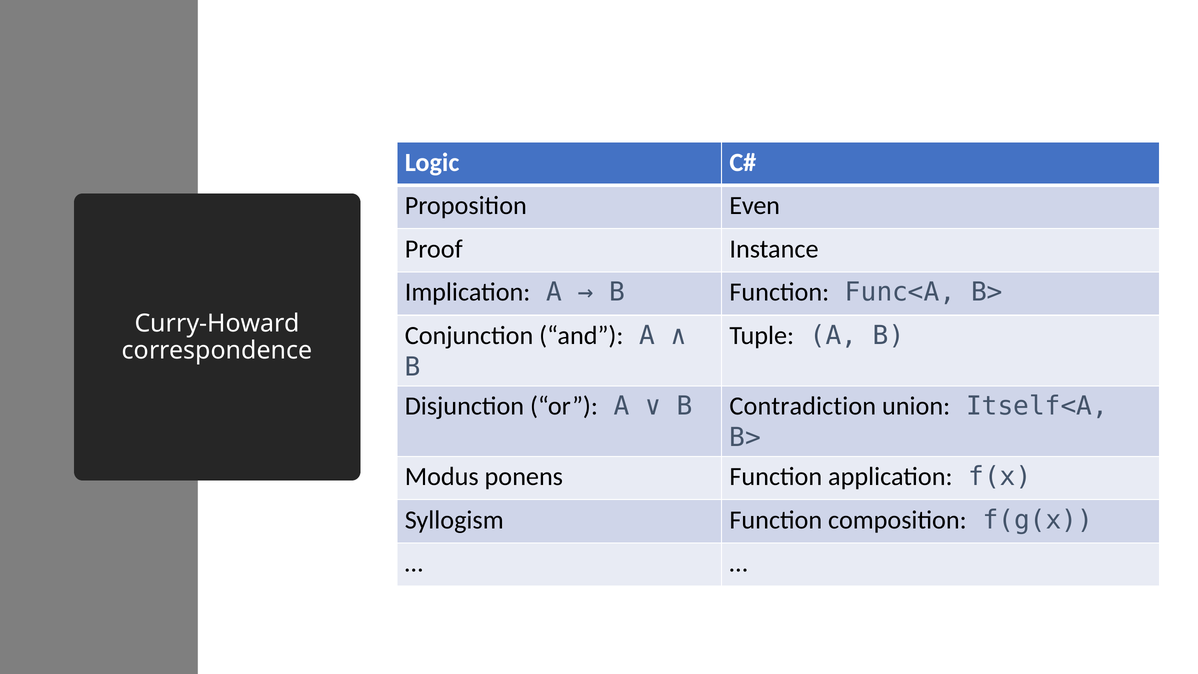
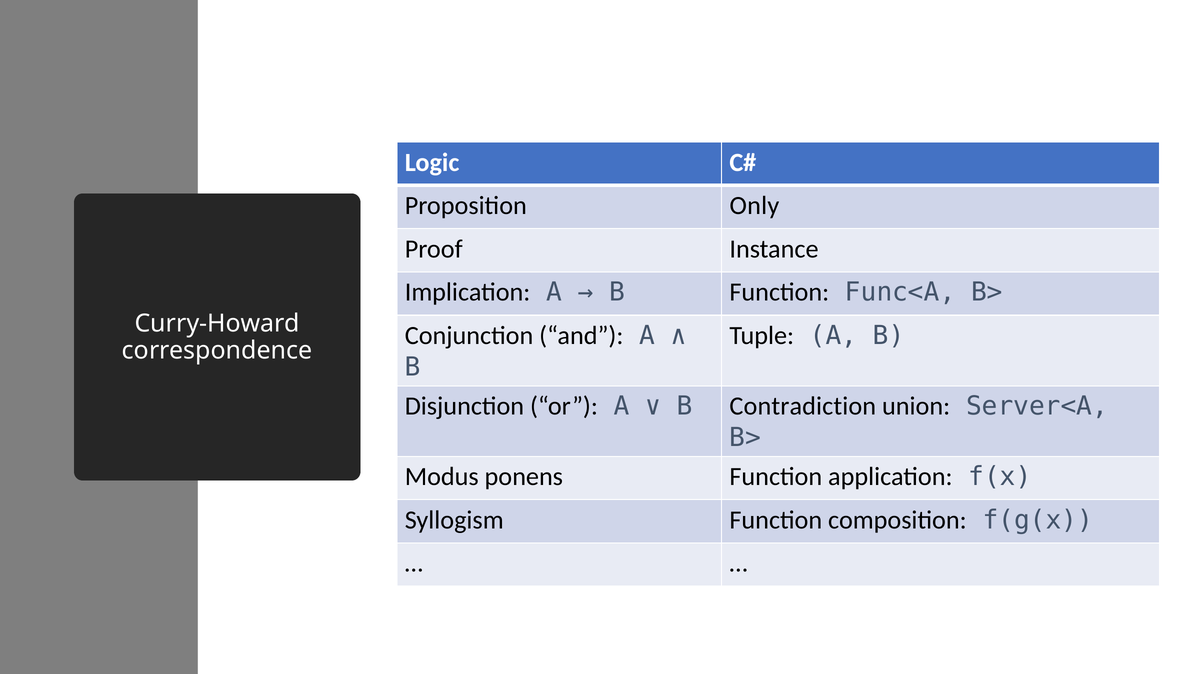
Even: Even -> Only (754, 206)
Itself<A: Itself<A -> Server<A (1037, 406)
